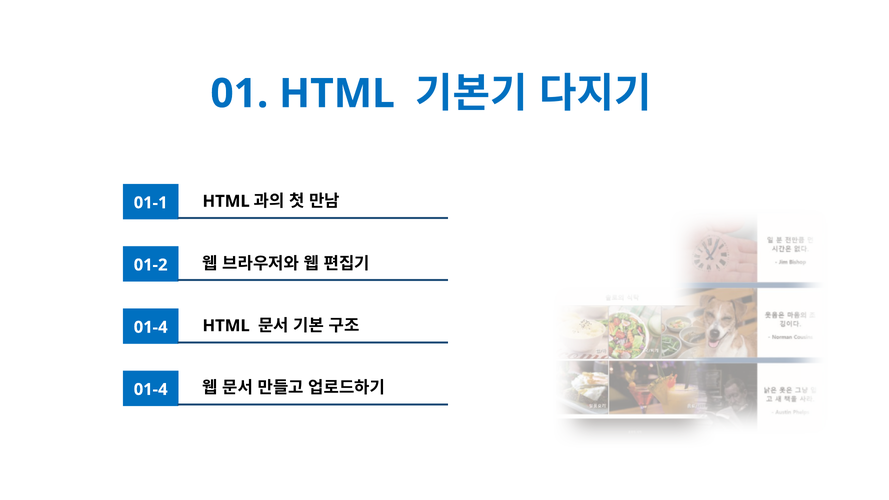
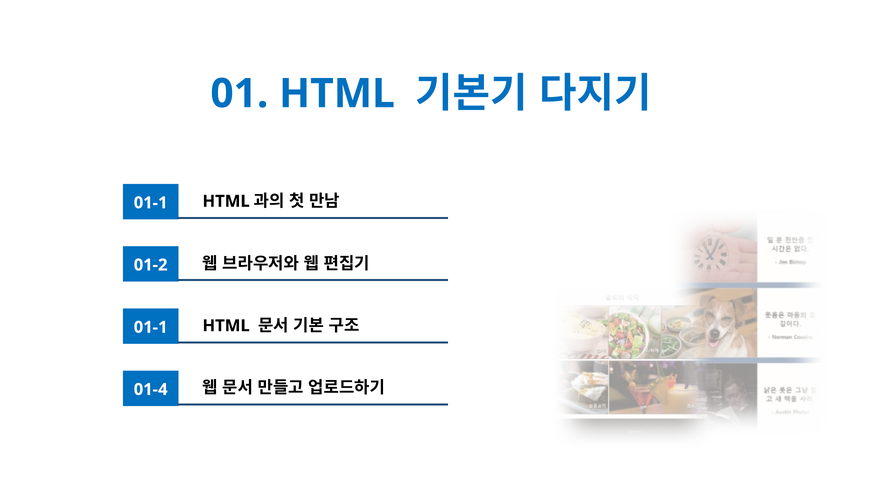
01-4: 01-4 -> 01-1 (151, 327)
